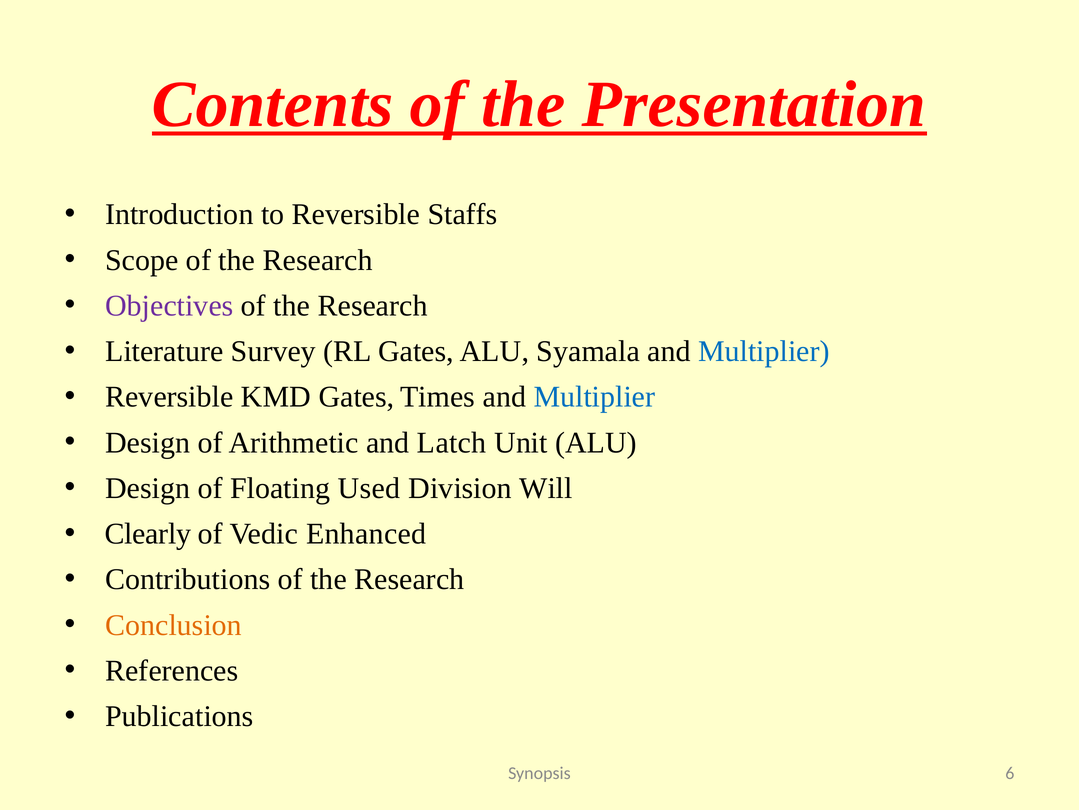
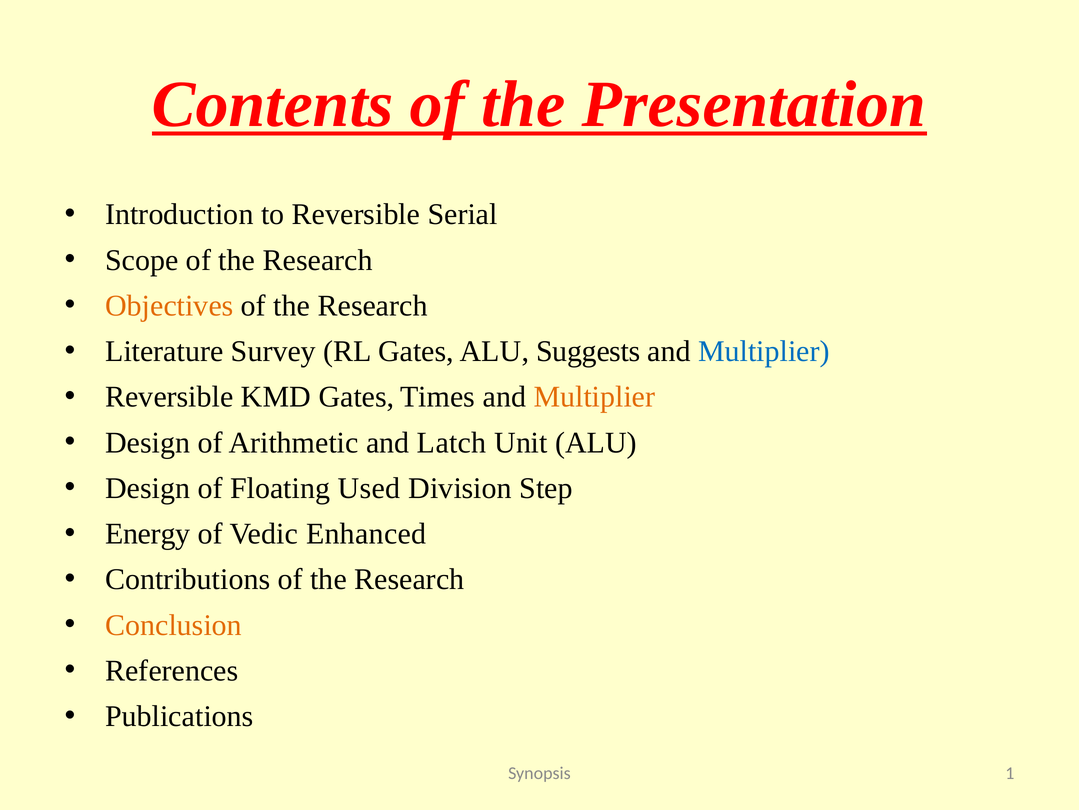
Staffs: Staffs -> Serial (463, 214)
Objectives colour: purple -> orange (169, 305)
Syamala: Syamala -> Suggests (588, 351)
Multiplier colour: blue -> orange (594, 397)
Will: Will -> Step (546, 488)
Clearly: Clearly -> Energy (148, 533)
6: 6 -> 1 (1010, 773)
